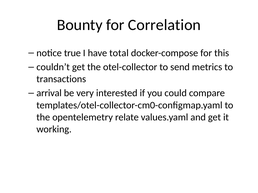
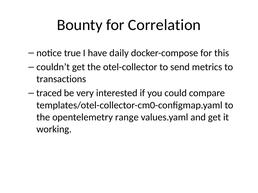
total: total -> daily (119, 53)
arrival: arrival -> traced (49, 93)
relate: relate -> range (127, 117)
